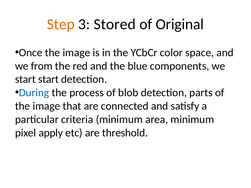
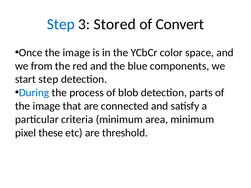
Step colour: orange -> blue (61, 24)
Original: Original -> Convert (180, 24)
start start: start -> step (48, 79)
apply: apply -> these (51, 133)
